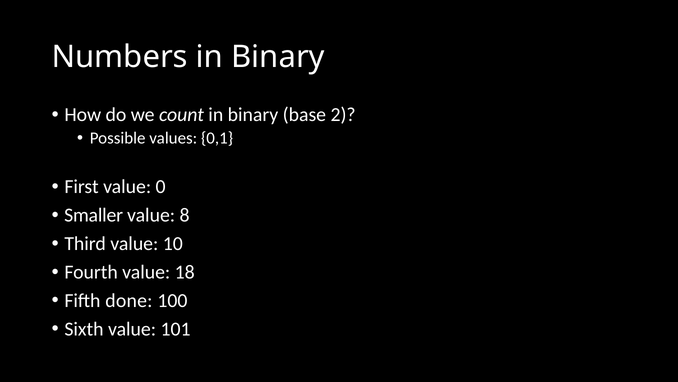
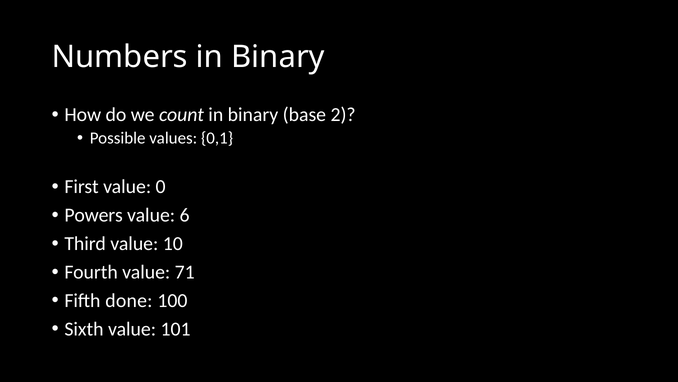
Smaller: Smaller -> Powers (94, 215)
8: 8 -> 6 (185, 215)
18: 18 -> 71 (185, 272)
